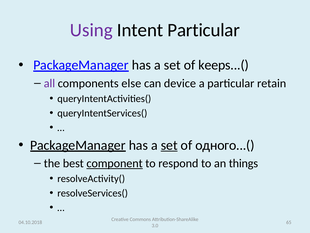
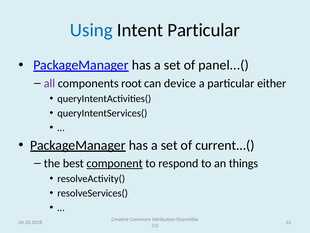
Using colour: purple -> blue (91, 30)
keeps...(: keeps...( -> panel...( (224, 65)
else: else -> root (131, 83)
retain: retain -> either (272, 83)
set underline: present -> none (169, 145)
одного...(: одного...( -> current...( (225, 145)
